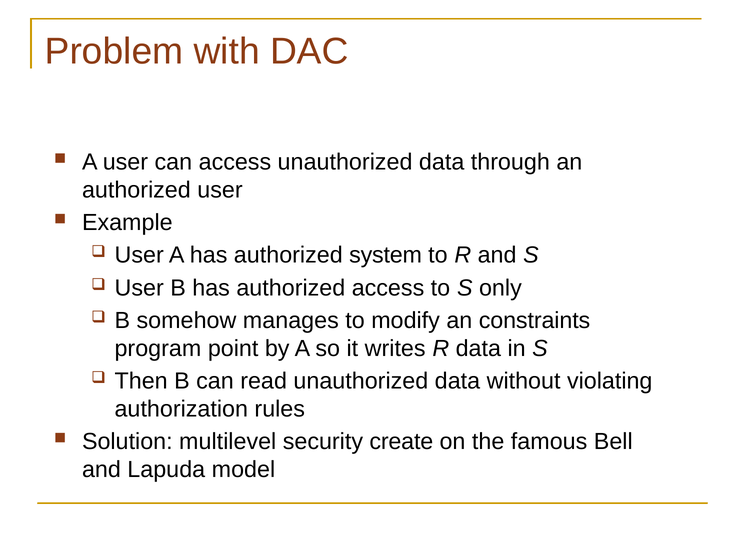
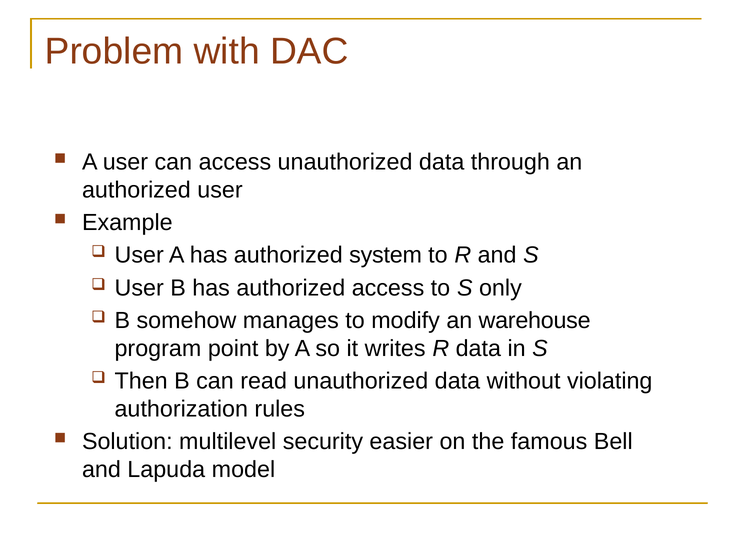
constraints: constraints -> warehouse (535, 320)
create: create -> easier (401, 441)
